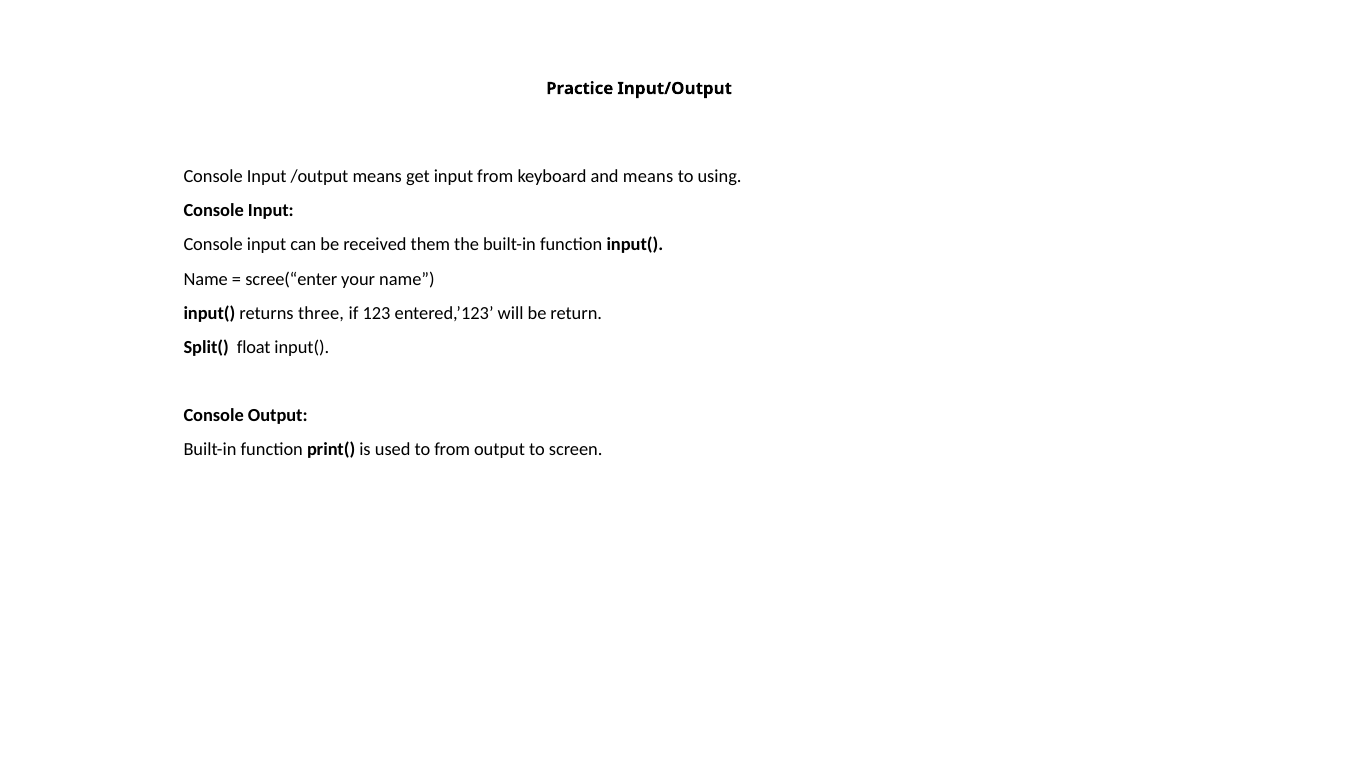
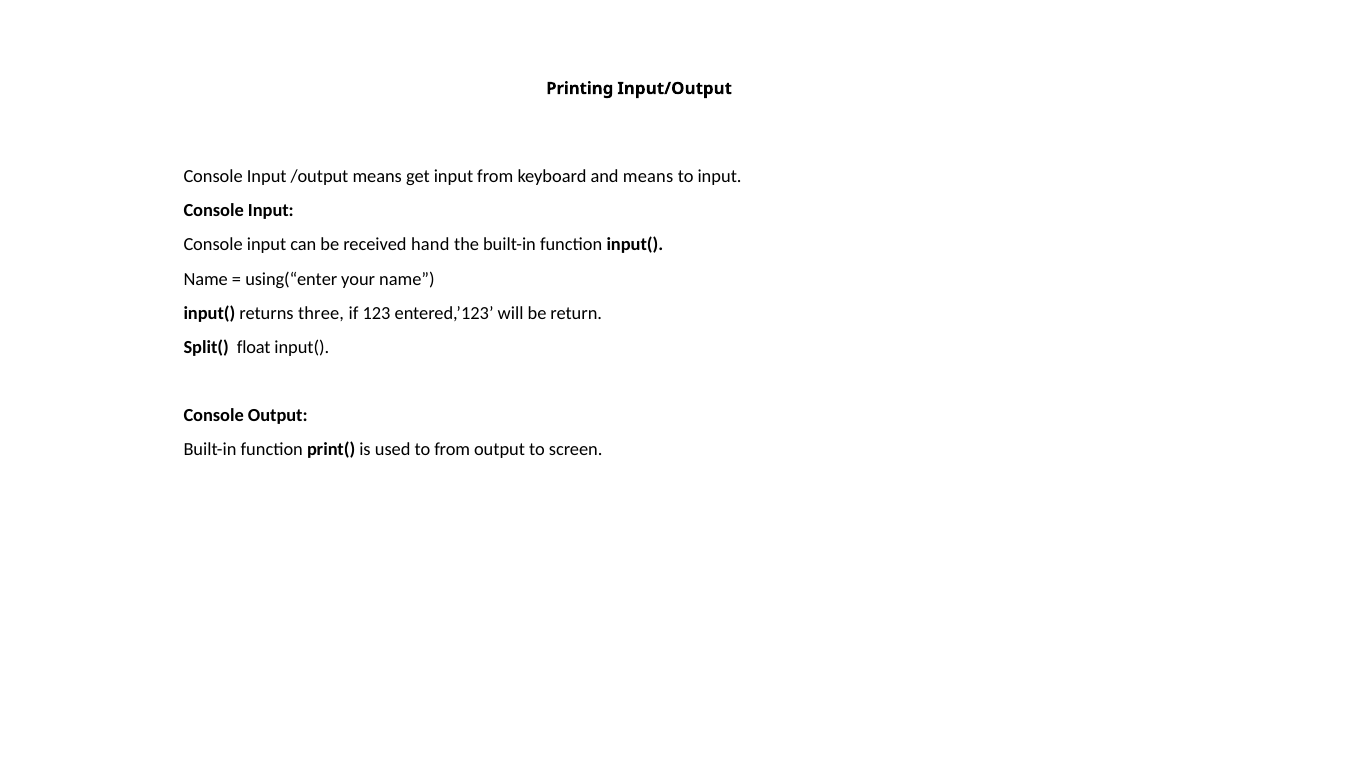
Practice: Practice -> Printing (580, 88)
to using: using -> input (720, 177)
them: them -> hand (430, 245)
scree(“enter: scree(“enter -> using(“enter (291, 279)
